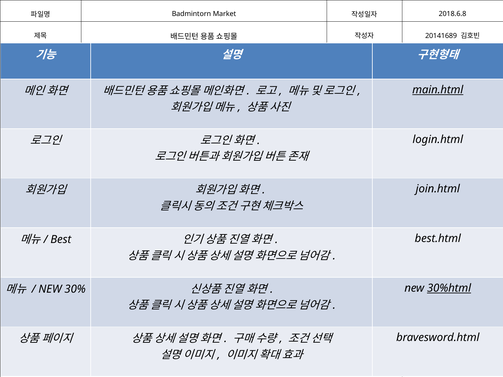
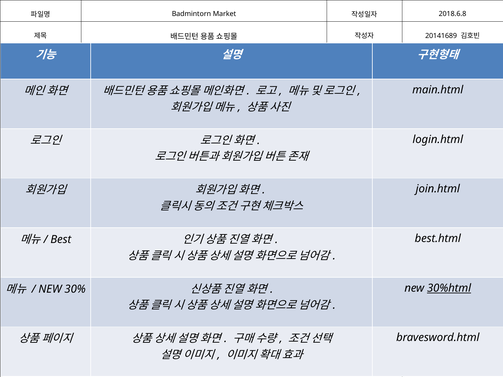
main.html underline: present -> none (438, 90)
